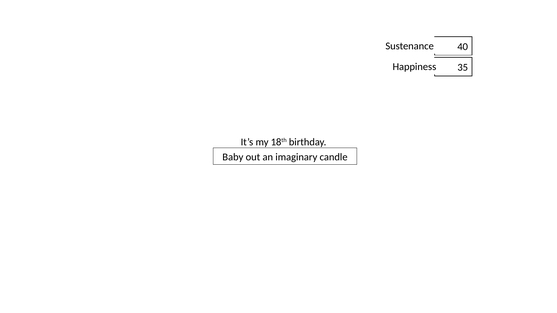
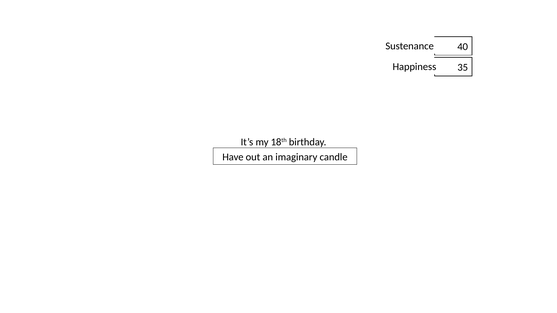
Baby: Baby -> Have (233, 157)
